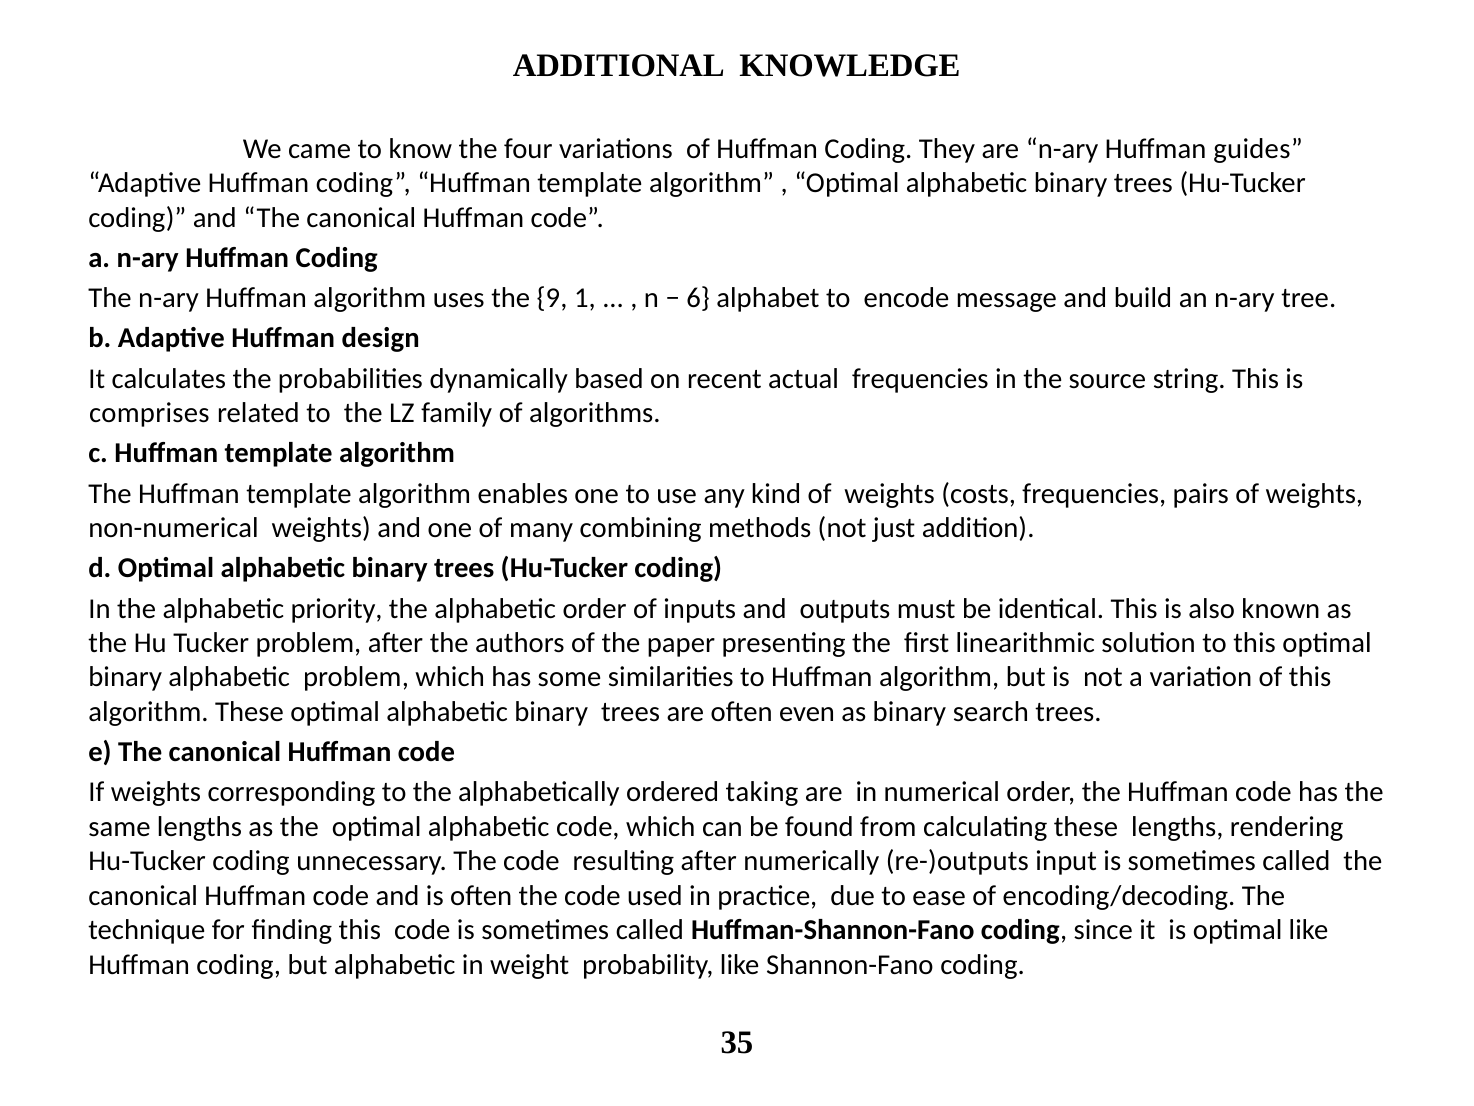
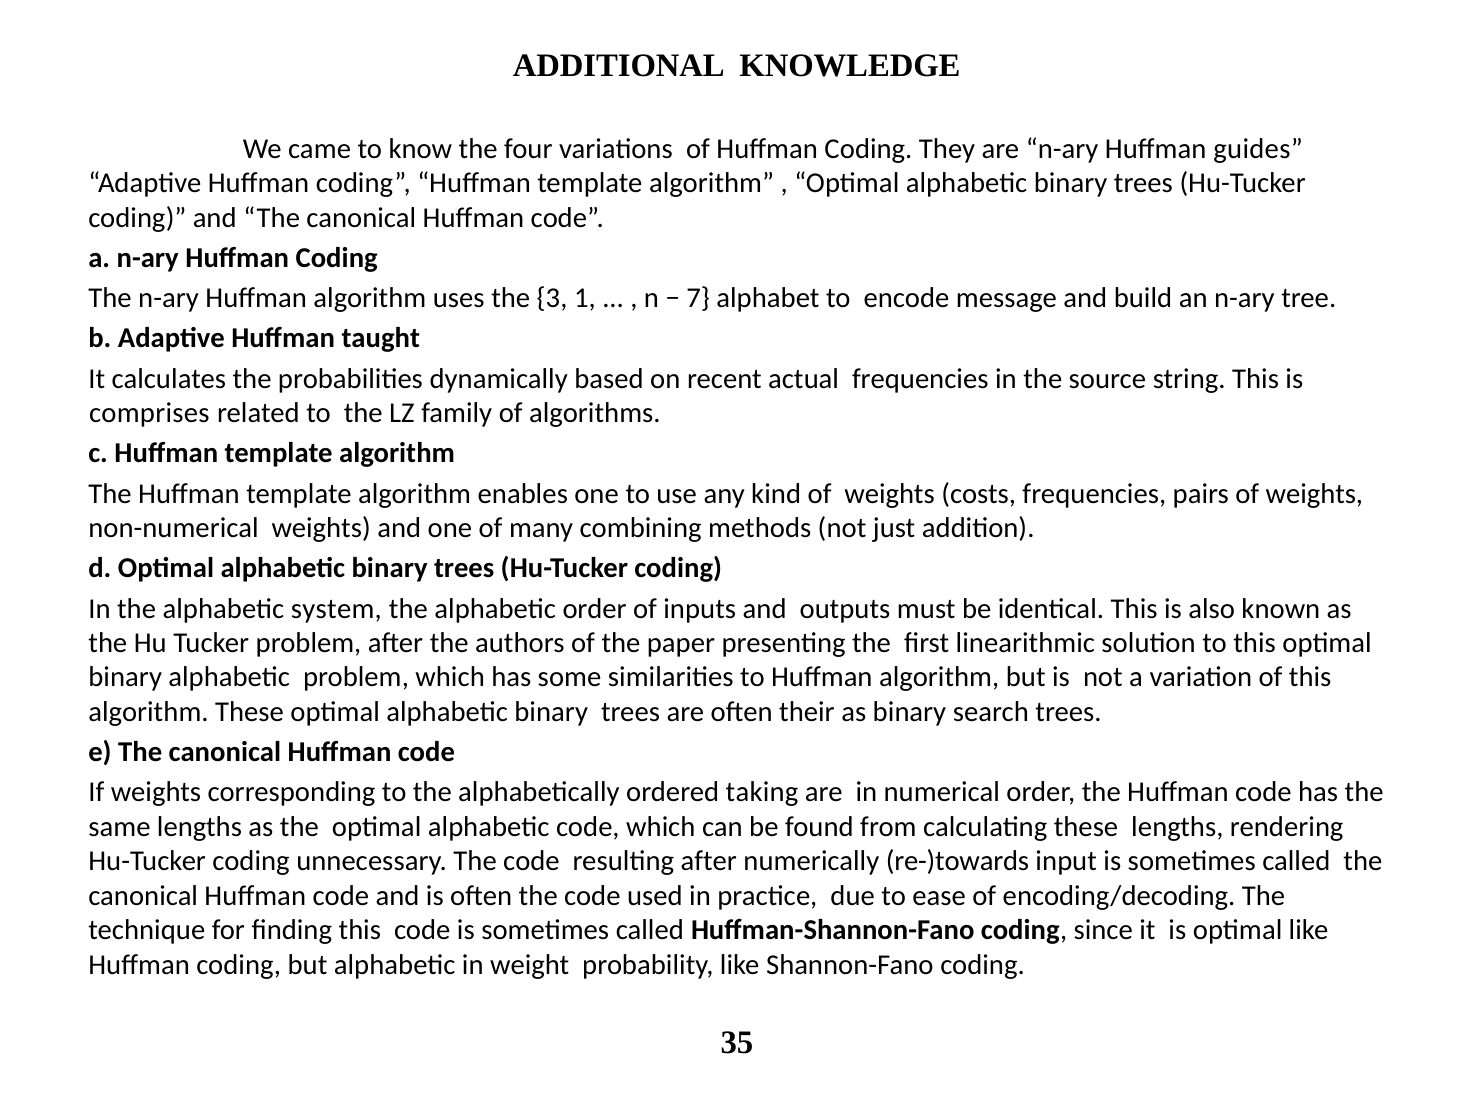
9: 9 -> 3 (552, 298)
6: 6 -> 7 (698, 298)
design: design -> taught (381, 338)
priority: priority -> system (336, 608)
even: even -> their (807, 712)
re-)outputs: re-)outputs -> re-)towards (957, 861)
